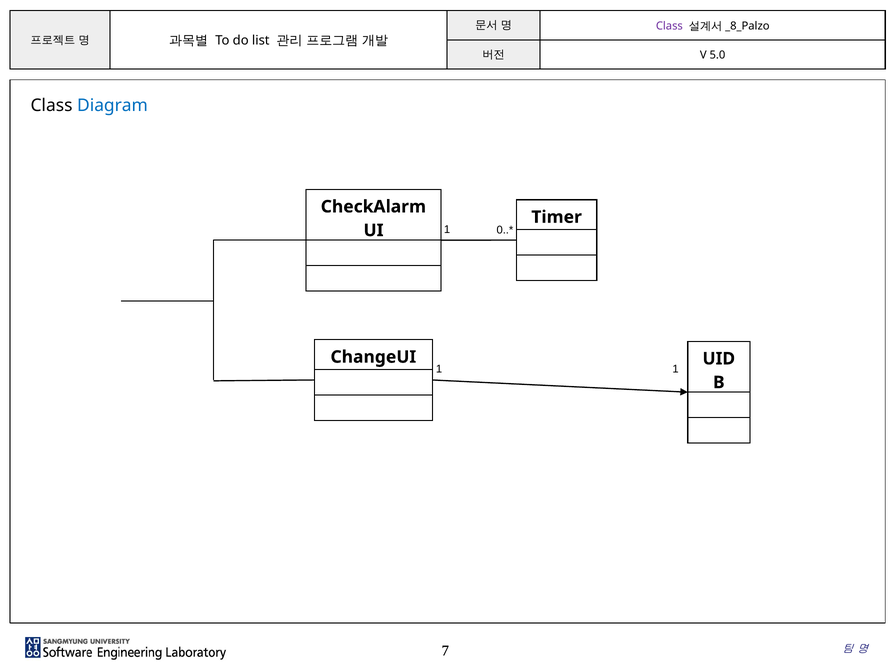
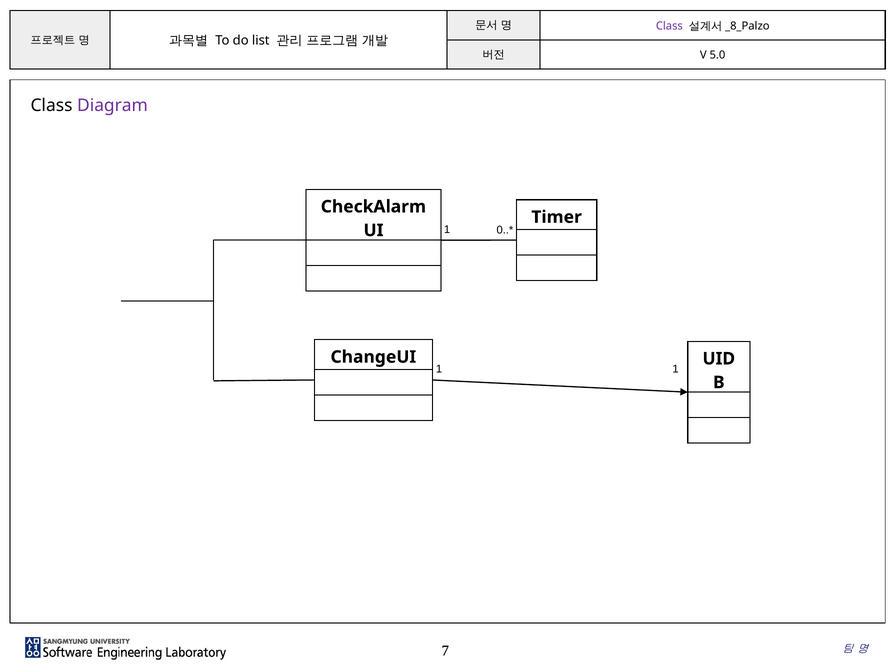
Diagram colour: blue -> purple (112, 105)
